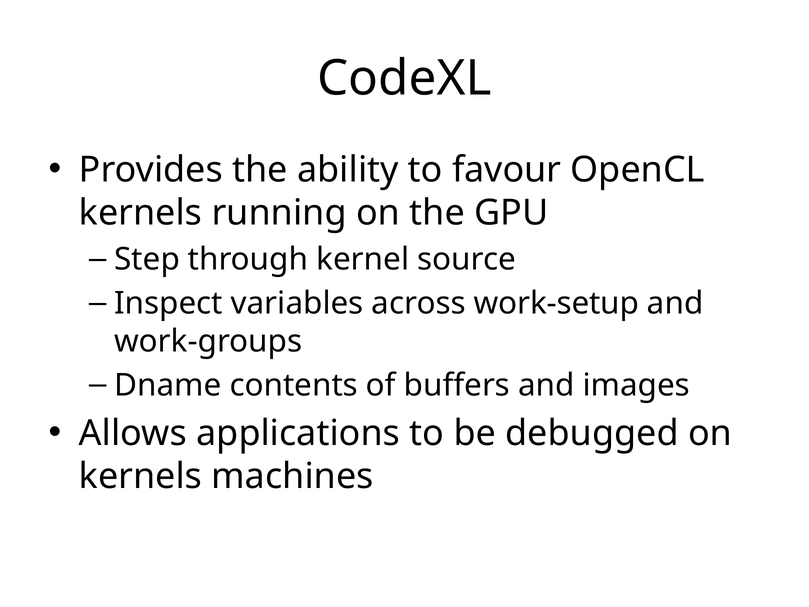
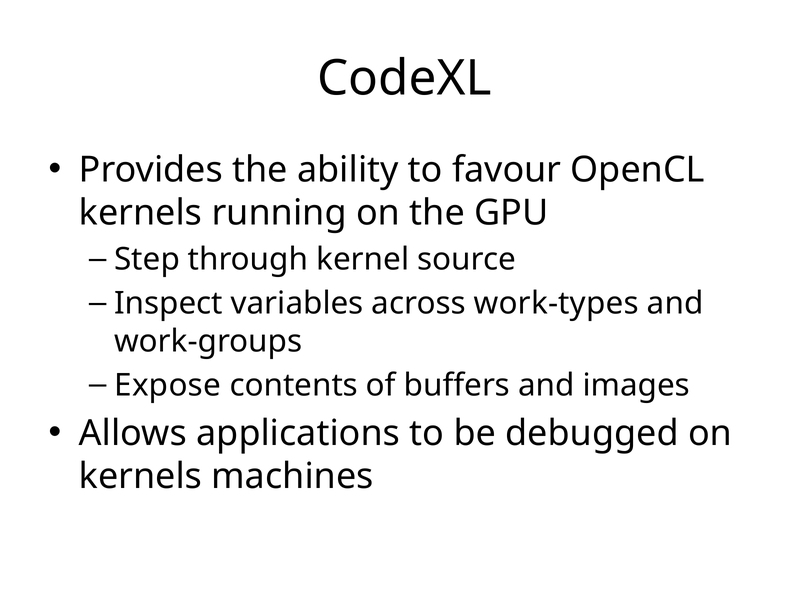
work-setup: work-setup -> work-types (556, 303)
Dname: Dname -> Expose (168, 385)
